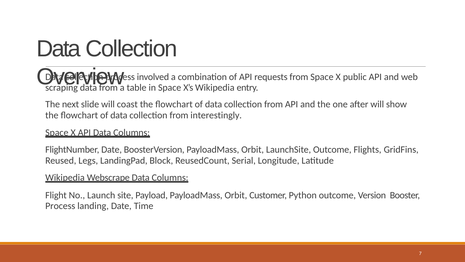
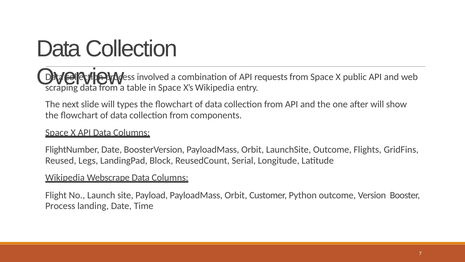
coast: coast -> types (127, 104)
interestingly: interestingly -> components (216, 115)
